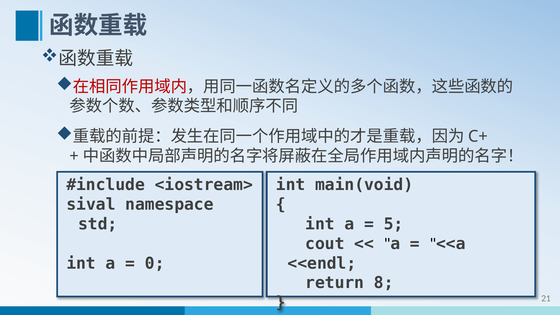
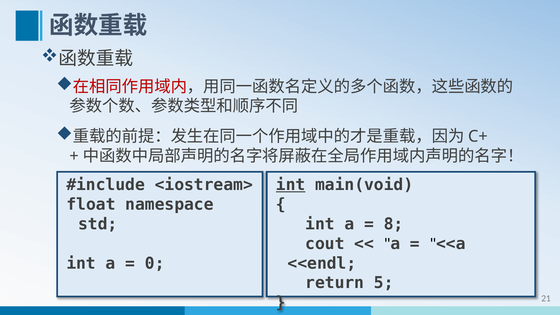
int underline: none -> present (291, 185)
sival: sival -> float (91, 205)
5: 5 -> 8 (394, 224)
8: 8 -> 5 (384, 283)
